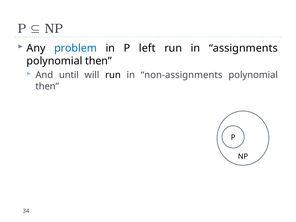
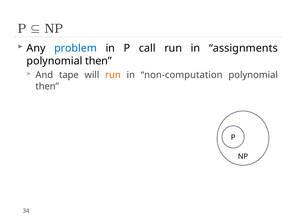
left: left -> call (147, 48)
until: until -> tape (69, 75)
run colour: black -> orange (113, 75)
non-assignments: non-assignments -> non-computation (182, 75)
